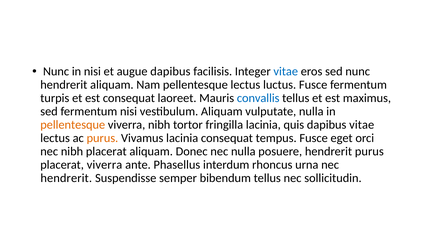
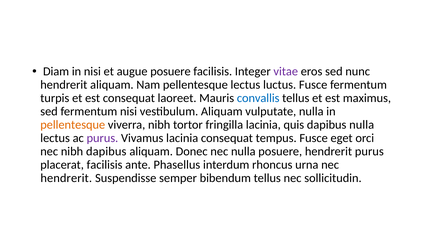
Nunc: Nunc -> Diam (56, 72)
augue dapibus: dapibus -> posuere (170, 72)
vitae colour: blue -> purple (286, 72)
dapibus vitae: vitae -> nulla (362, 125)
purus colour: orange -> purple (102, 138)
nibh placerat: placerat -> dapibus (106, 152)
placerat viverra: viverra -> facilisis (105, 165)
